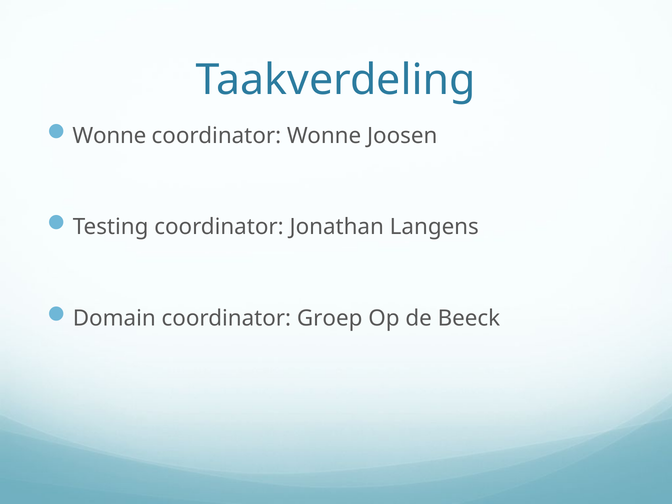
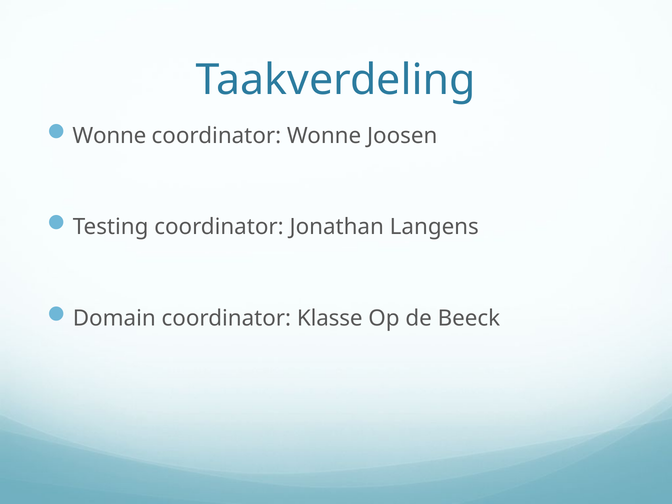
Groep: Groep -> Klasse (330, 318)
